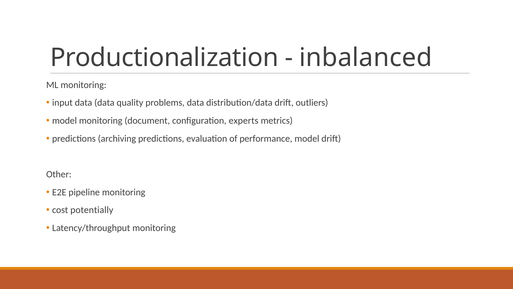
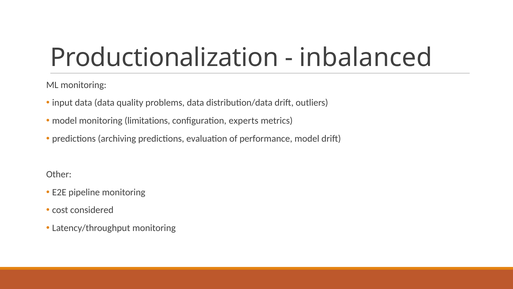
document: document -> limitations (147, 120)
potentially: potentially -> considered (92, 210)
